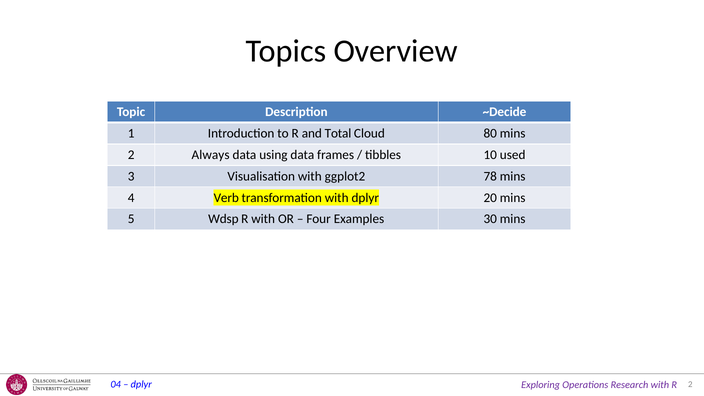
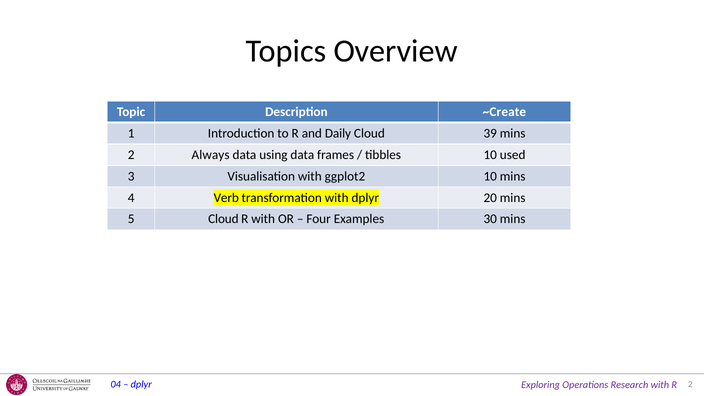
~Decide: ~Decide -> ~Create (504, 112)
Total: Total -> Daily (338, 133)
80: 80 -> 39 (490, 133)
ggplot2 78: 78 -> 10 (490, 176)
5 Wdsp: Wdsp -> Cloud (223, 219)
